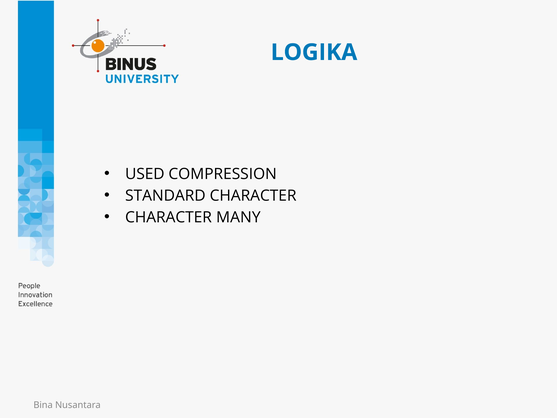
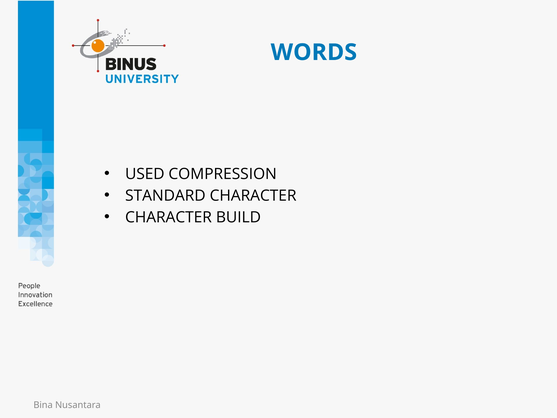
LOGIKA: LOGIKA -> WORDS (314, 52)
MANY: MANY -> BUILD (238, 217)
